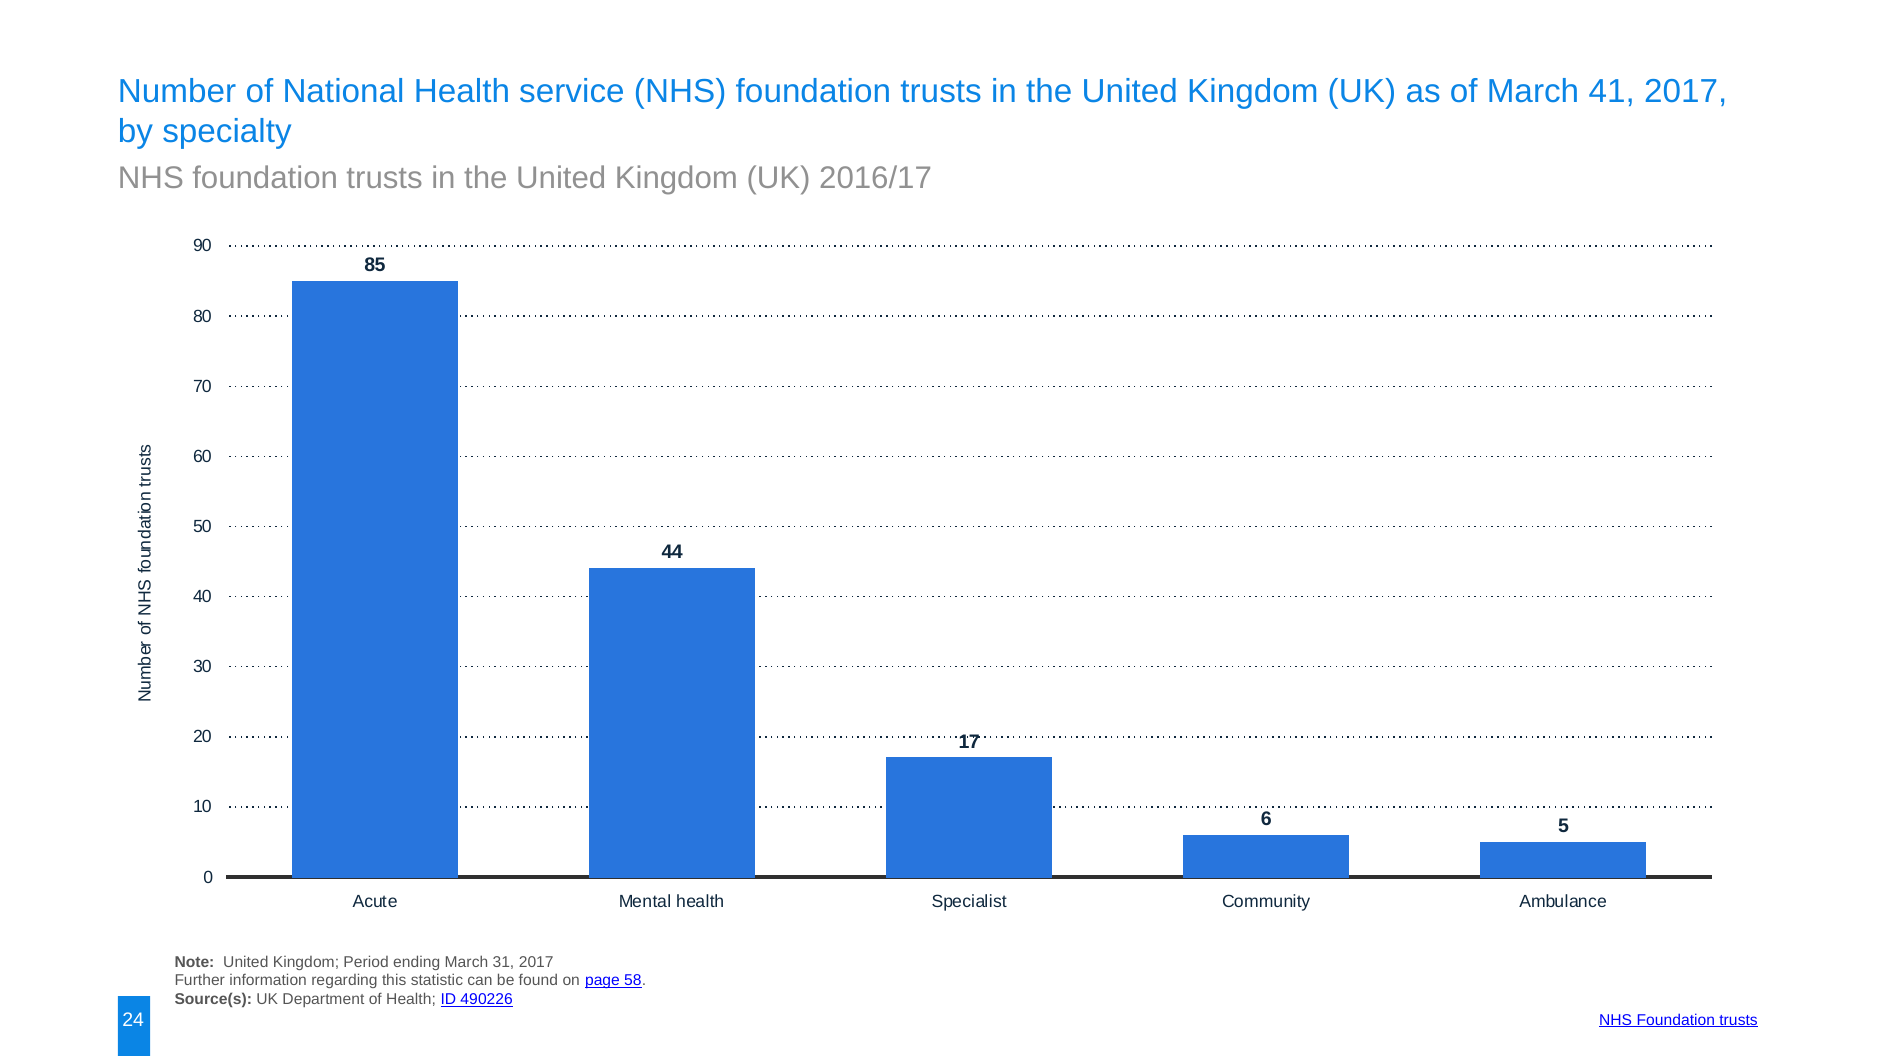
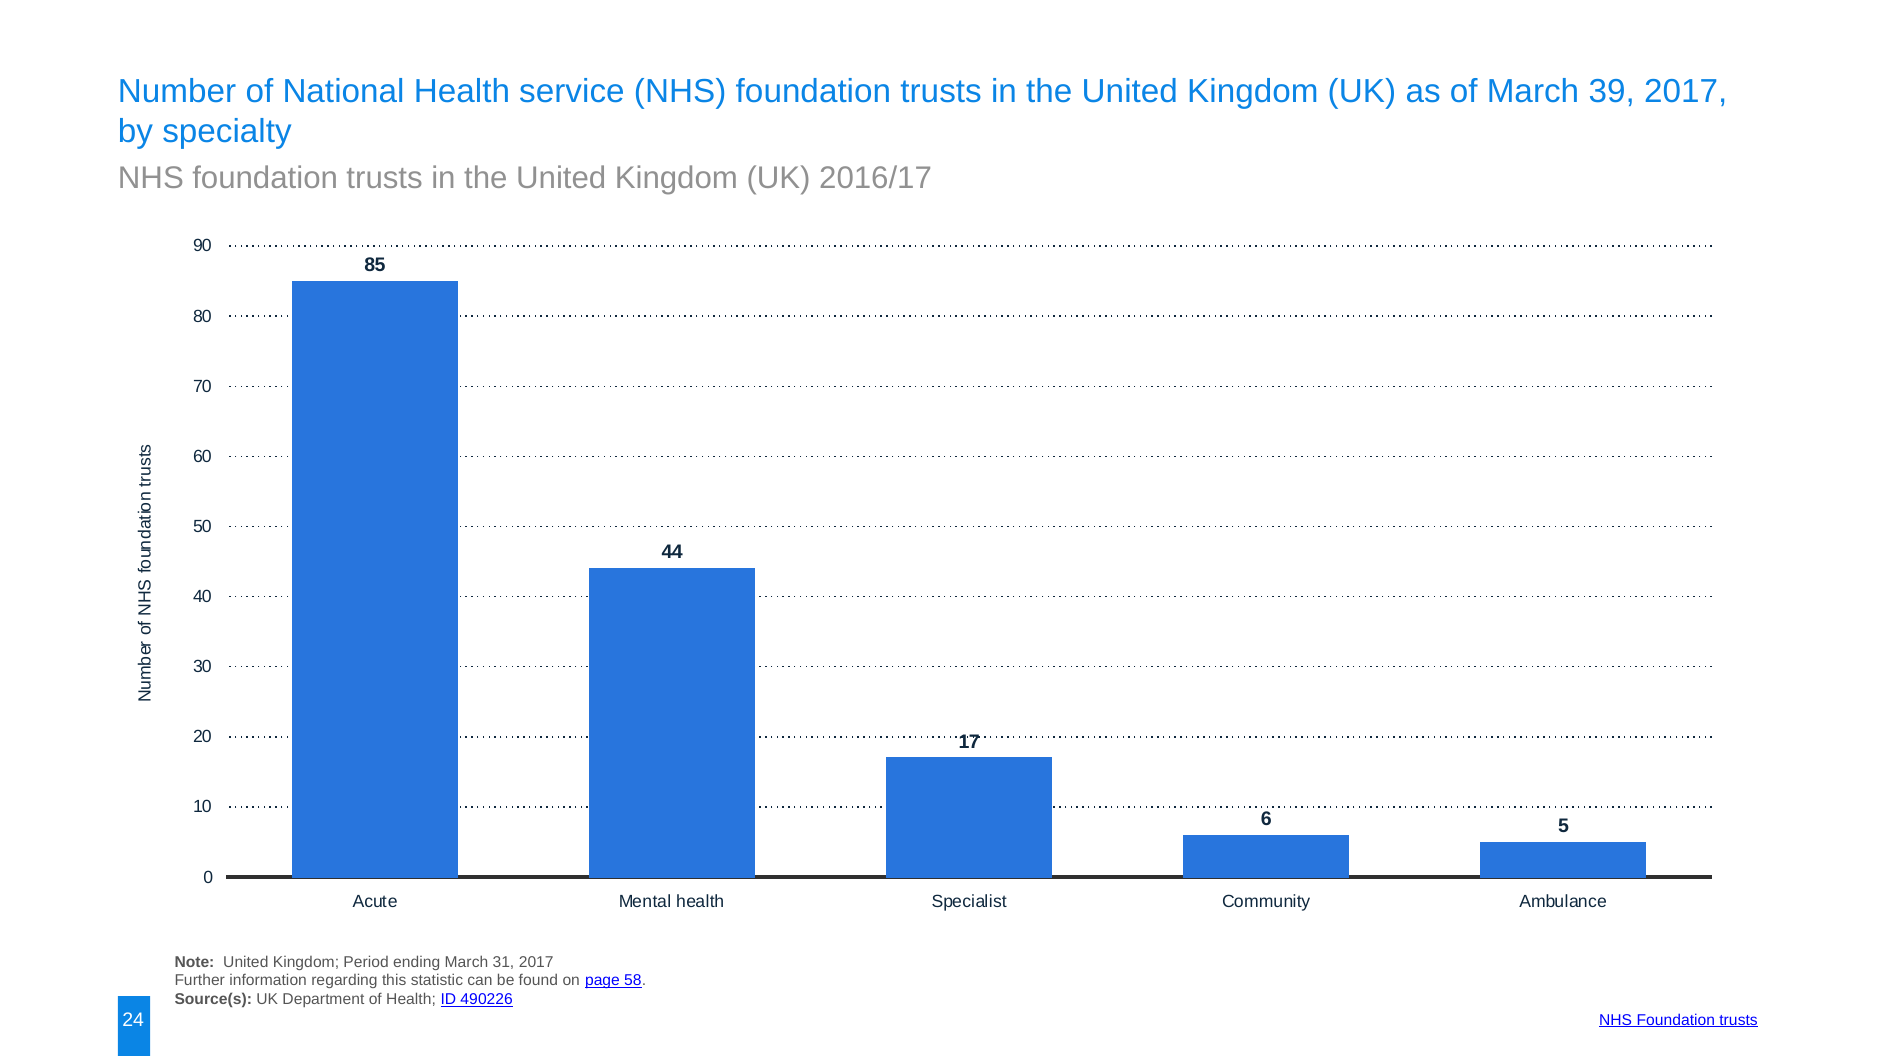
41: 41 -> 39 (1612, 91)
